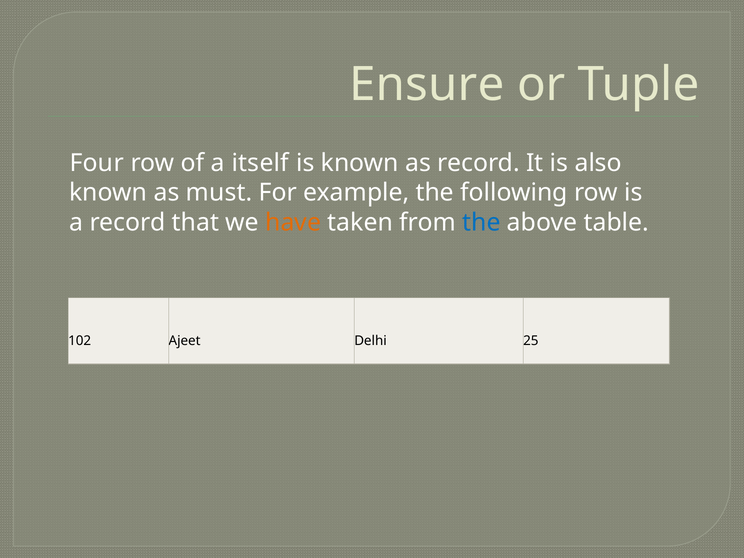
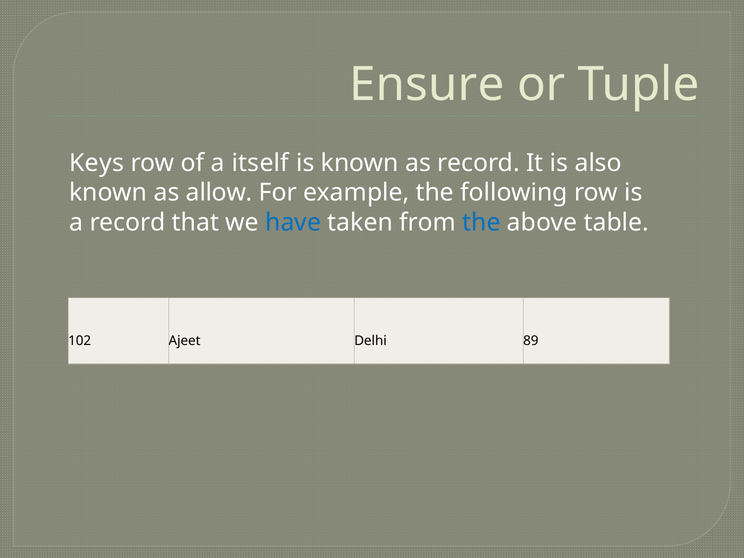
Four: Four -> Keys (97, 163)
must: must -> allow (219, 193)
have colour: orange -> blue (293, 222)
25: 25 -> 89 (531, 341)
